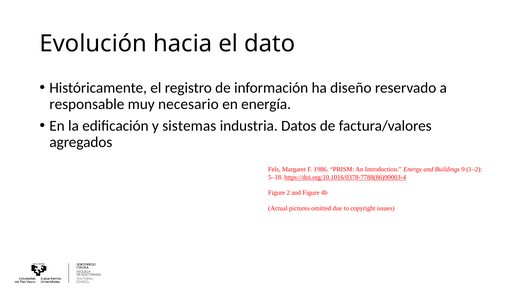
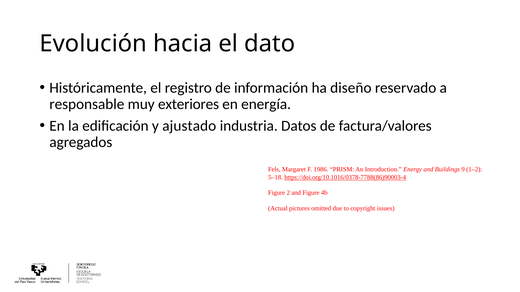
necesario: necesario -> exteriores (189, 104)
sistemas: sistemas -> ajustado (189, 126)
